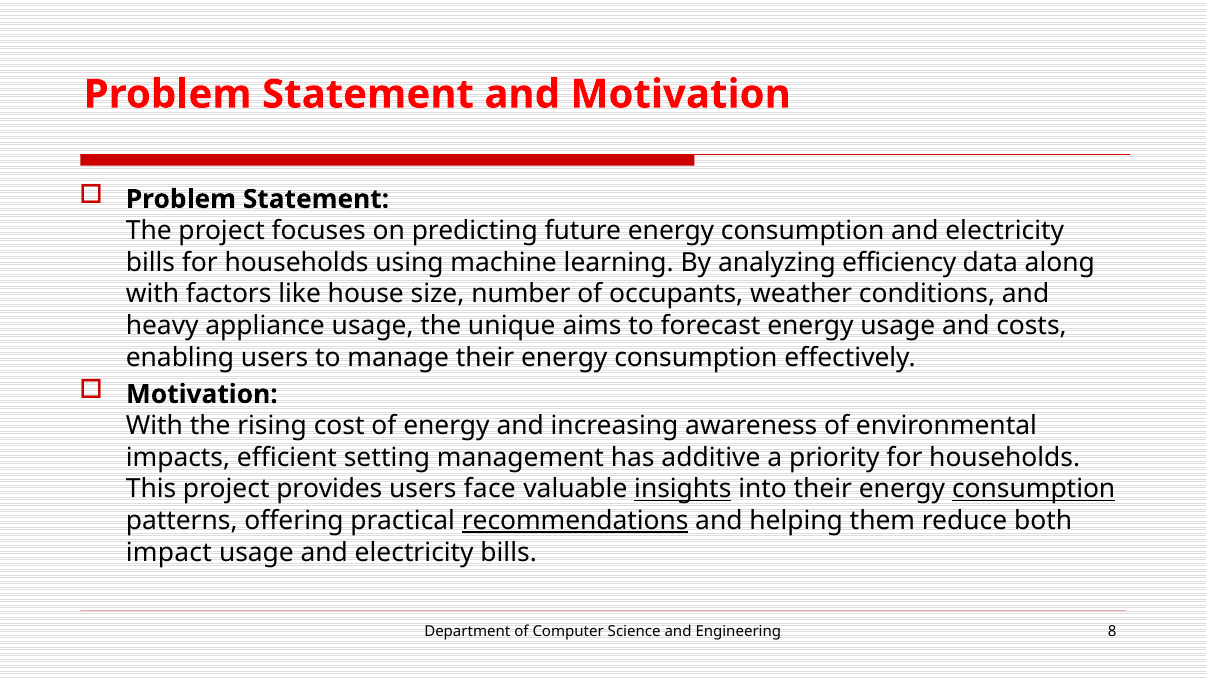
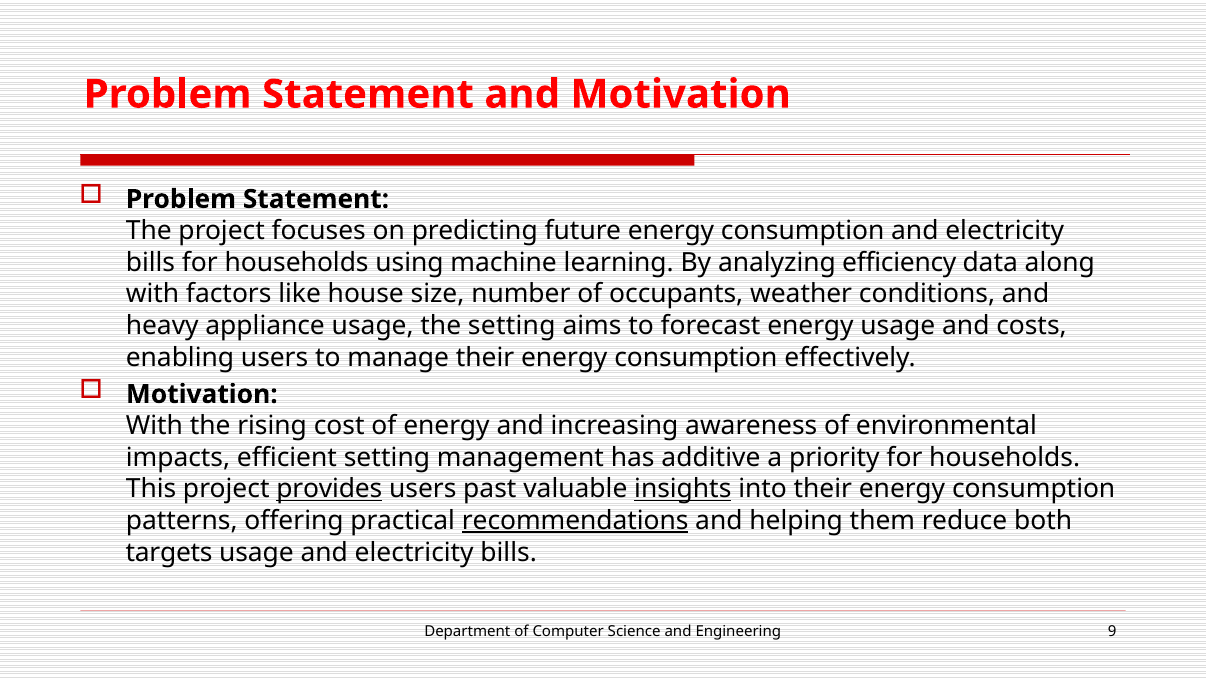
the unique: unique -> setting (512, 326)
provides underline: none -> present (329, 489)
face: face -> past (490, 489)
consumption underline: present -> none (1034, 489)
impact: impact -> targets (169, 553)
8: 8 -> 9 (1112, 632)
